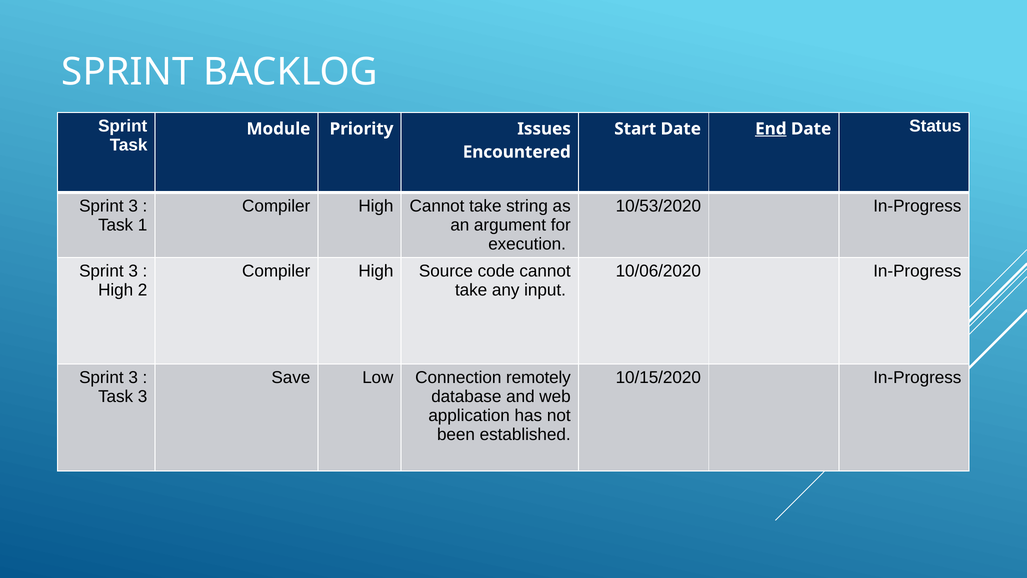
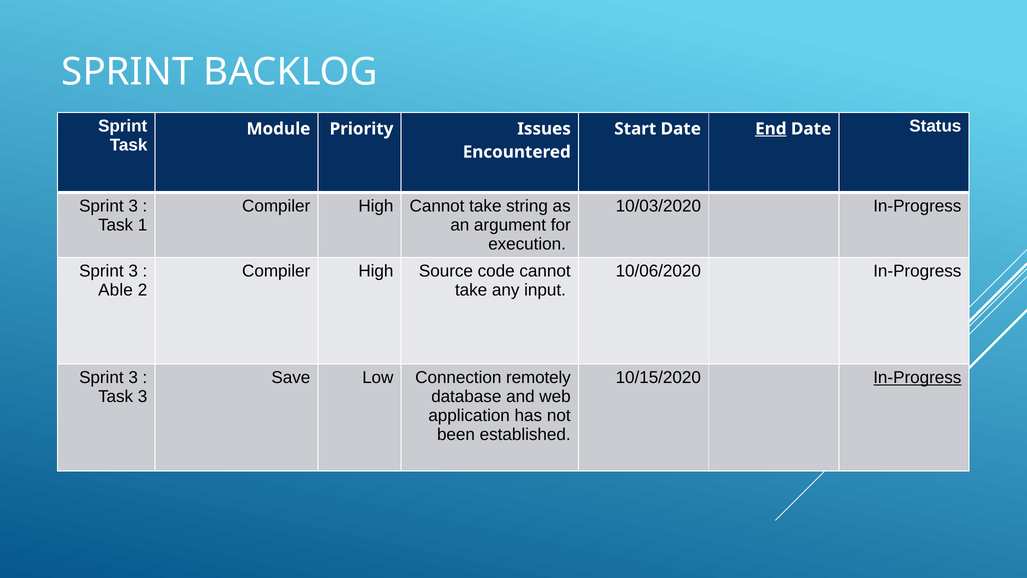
10/53/2020: 10/53/2020 -> 10/03/2020 (658, 206)
High: High -> Able (116, 290)
In-Progress underline: none -> present (917, 378)
